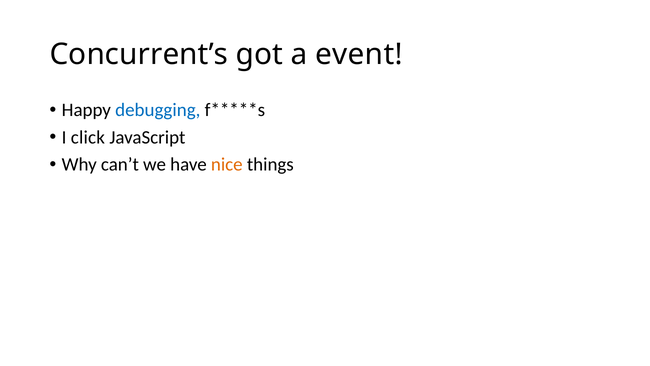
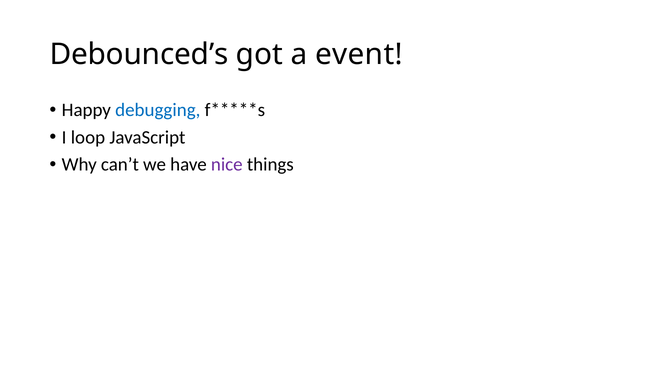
Concurrent’s: Concurrent’s -> Debounced’s (139, 55)
click: click -> loop (88, 137)
nice colour: orange -> purple (227, 164)
